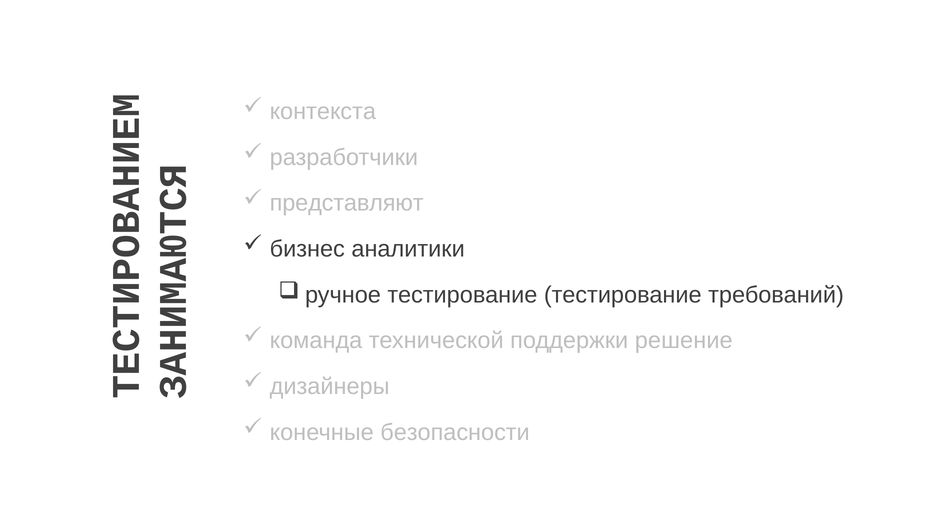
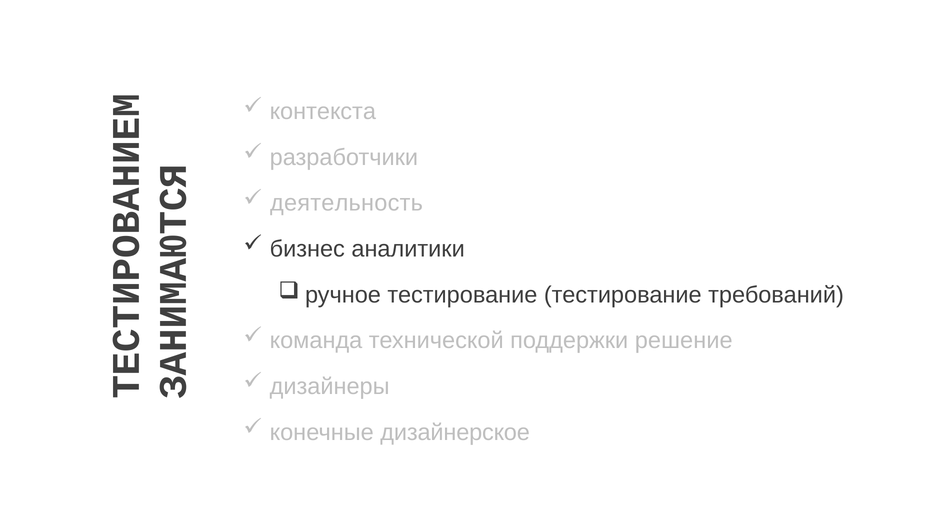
представляют: представляют -> деятельность (346, 203)
безопасности: безопасности -> дизайнерское (455, 433)
